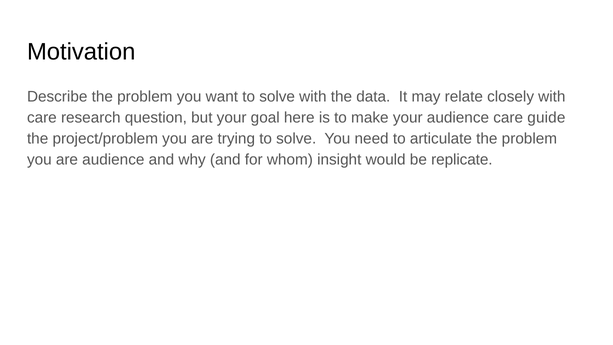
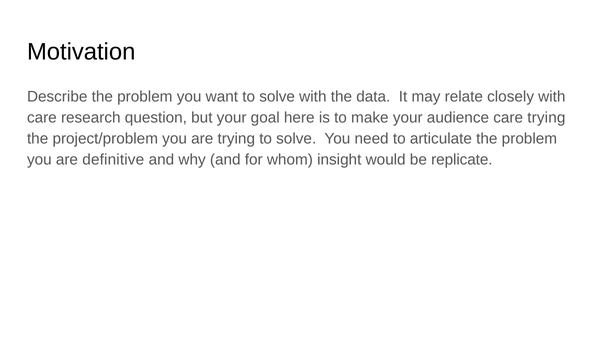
care guide: guide -> trying (546, 118)
are audience: audience -> definitive (113, 160)
